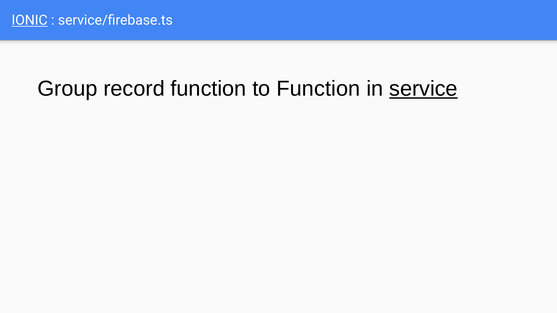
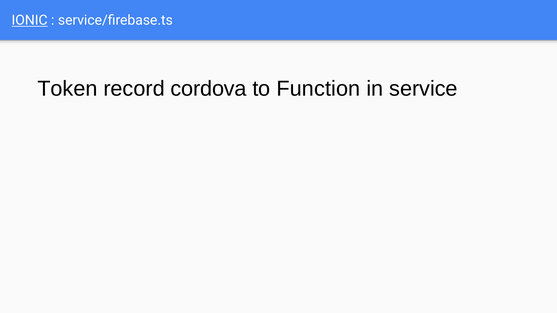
Group: Group -> Token (67, 89)
record function: function -> cordova (209, 89)
service underline: present -> none (423, 89)
